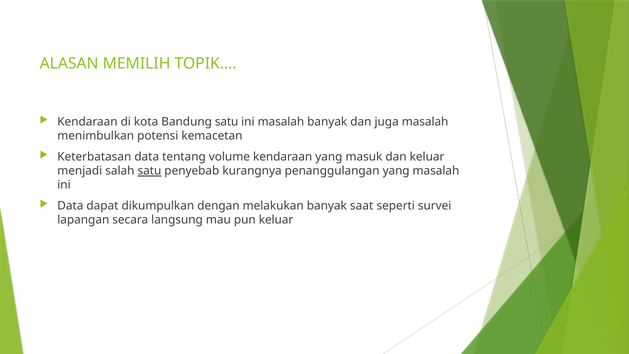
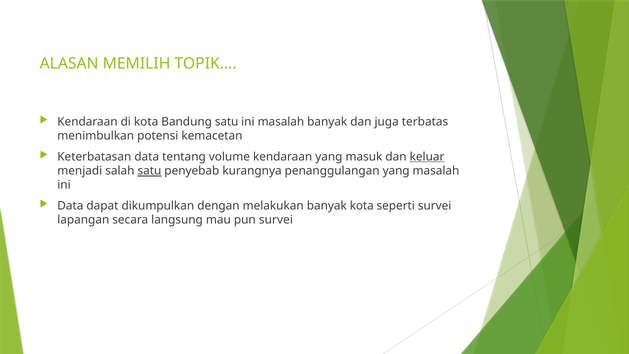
juga masalah: masalah -> terbatas (425, 122)
keluar underline: none -> present (427, 157)
banyak saat: saat -> kota (362, 206)
pun keluar: keluar -> survei (276, 220)
